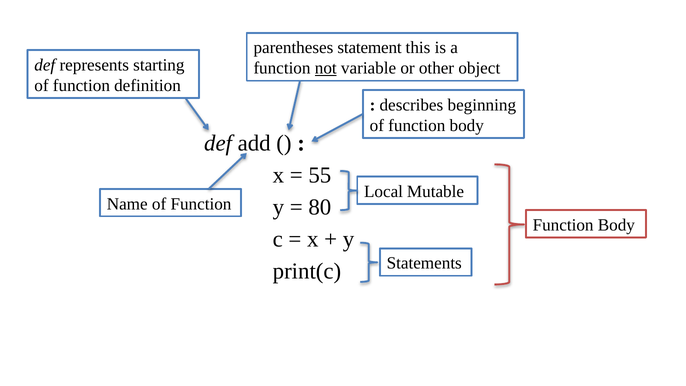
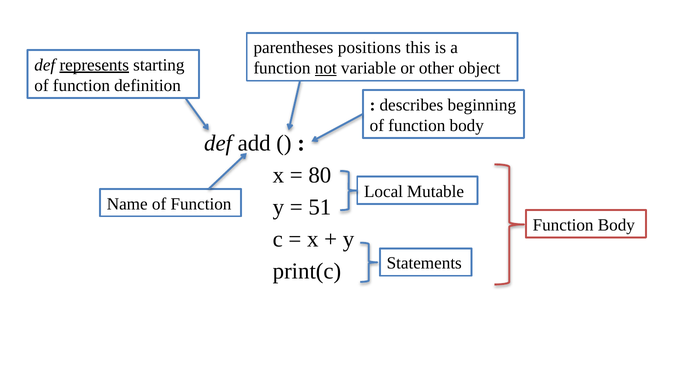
statement: statement -> positions (369, 48)
represents underline: none -> present (94, 65)
55: 55 -> 80 (320, 175)
80: 80 -> 51 (320, 207)
